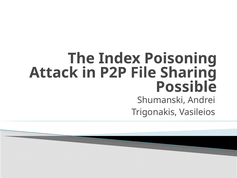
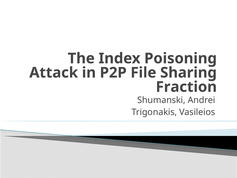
Possible: Possible -> Fraction (186, 87)
